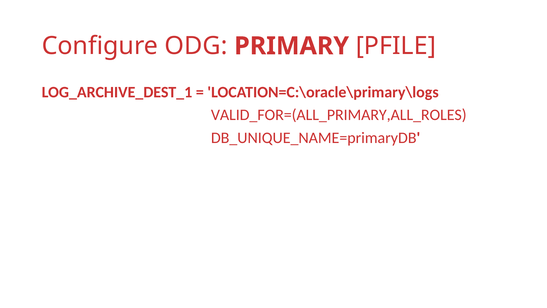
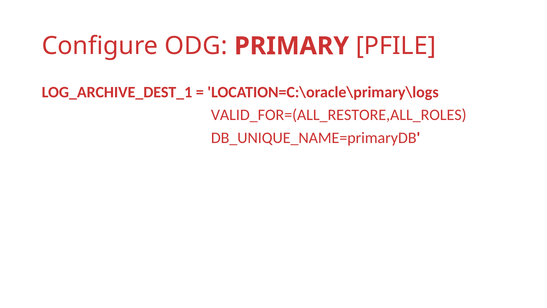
VALID_FOR=(ALL_PRIMARY,ALL_ROLES: VALID_FOR=(ALL_PRIMARY,ALL_ROLES -> VALID_FOR=(ALL_RESTORE,ALL_ROLES (339, 115)
